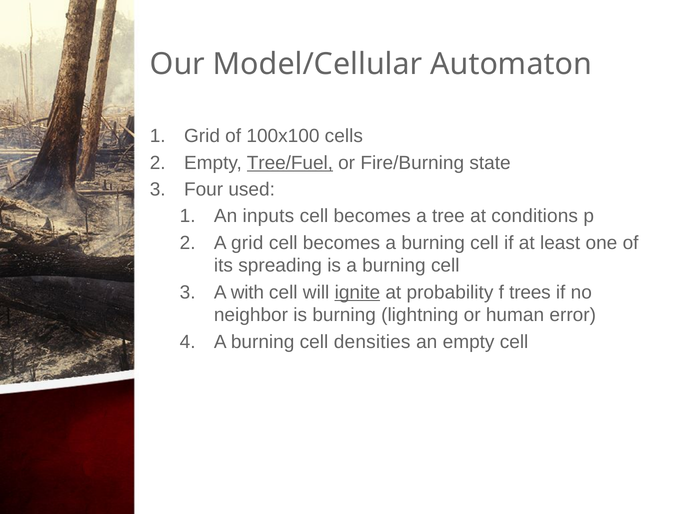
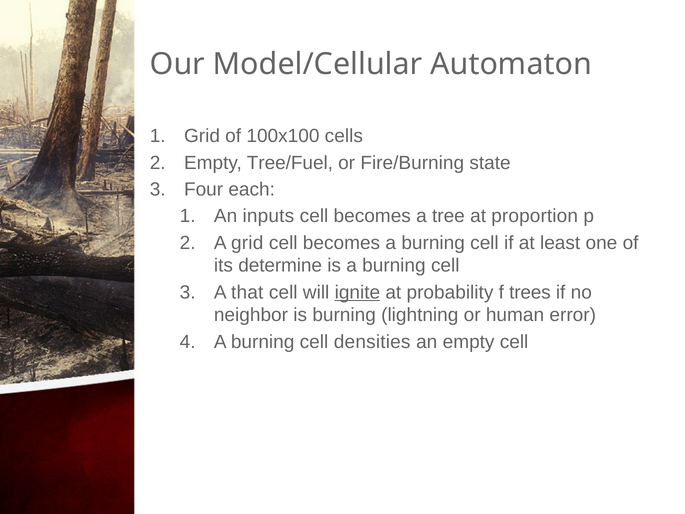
Tree/Fuel underline: present -> none (290, 163)
used: used -> each (252, 189)
conditions: conditions -> proportion (535, 216)
spreading: spreading -> determine (280, 265)
with: with -> that (247, 292)
